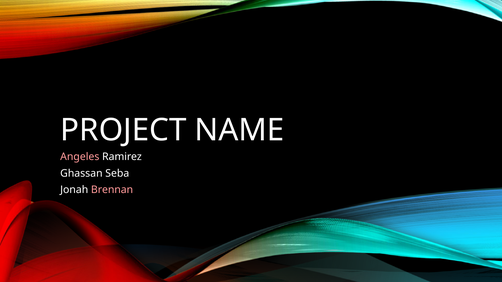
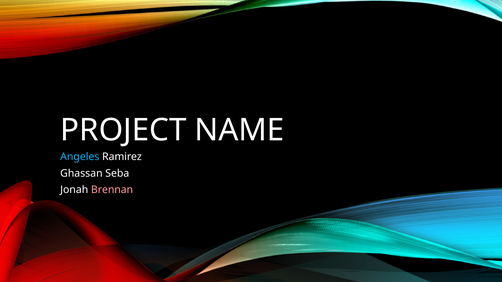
Angeles colour: pink -> light blue (80, 157)
